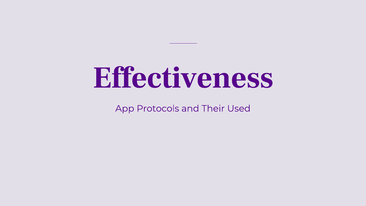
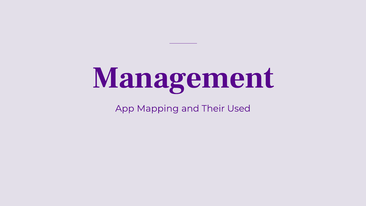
Effectiveness: Effectiveness -> Management (183, 77)
Protocols: Protocols -> Mapping (158, 108)
